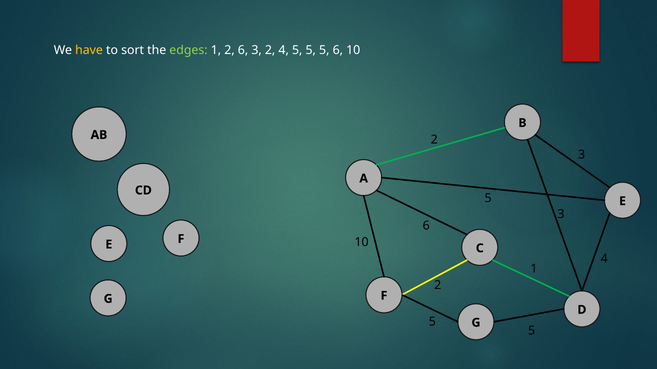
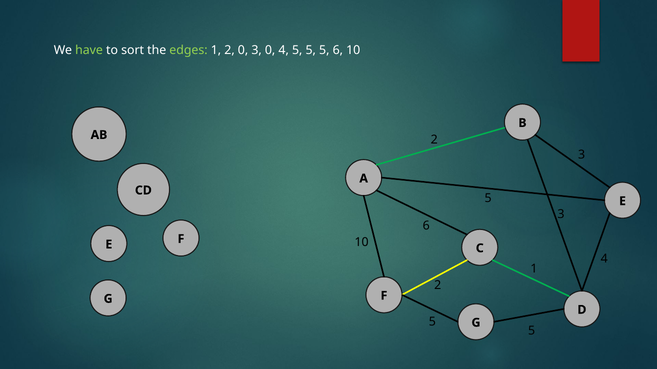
have colour: yellow -> light green (89, 50)
2 6: 6 -> 0 (243, 50)
3 2: 2 -> 0 (270, 50)
